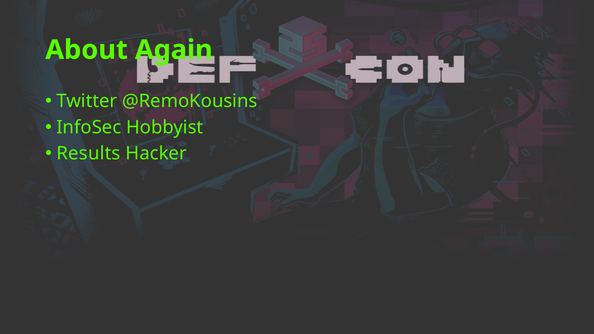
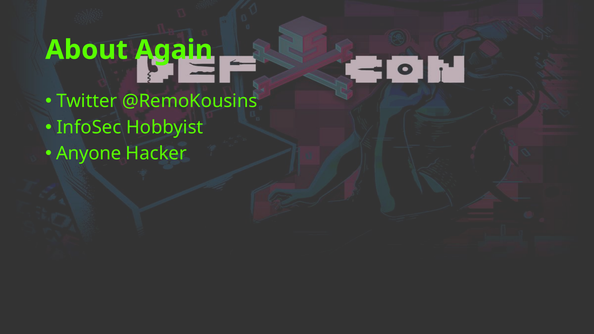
Results: Results -> Anyone (89, 154)
